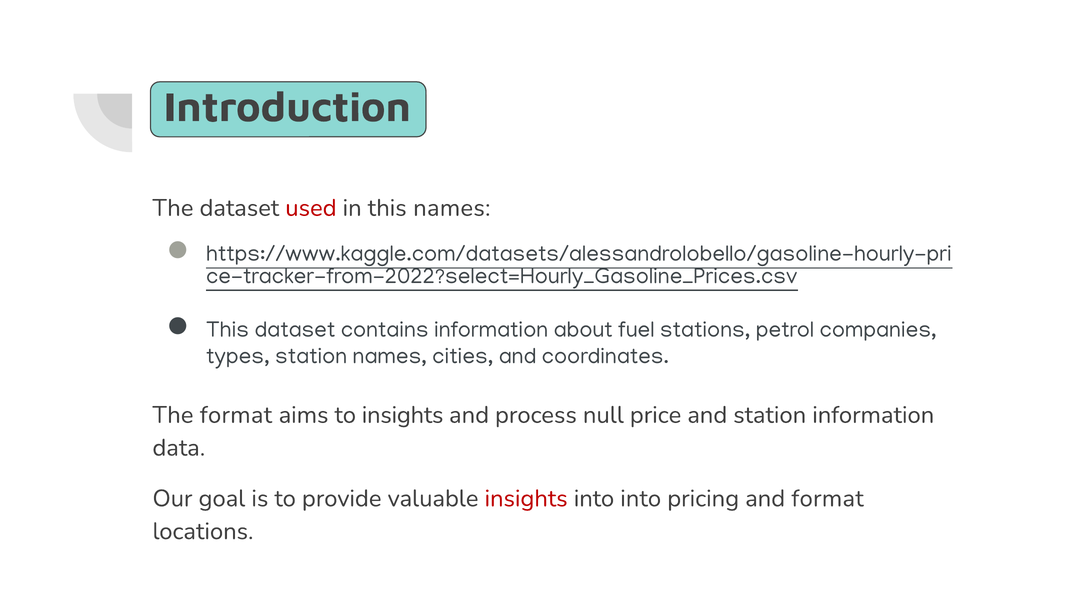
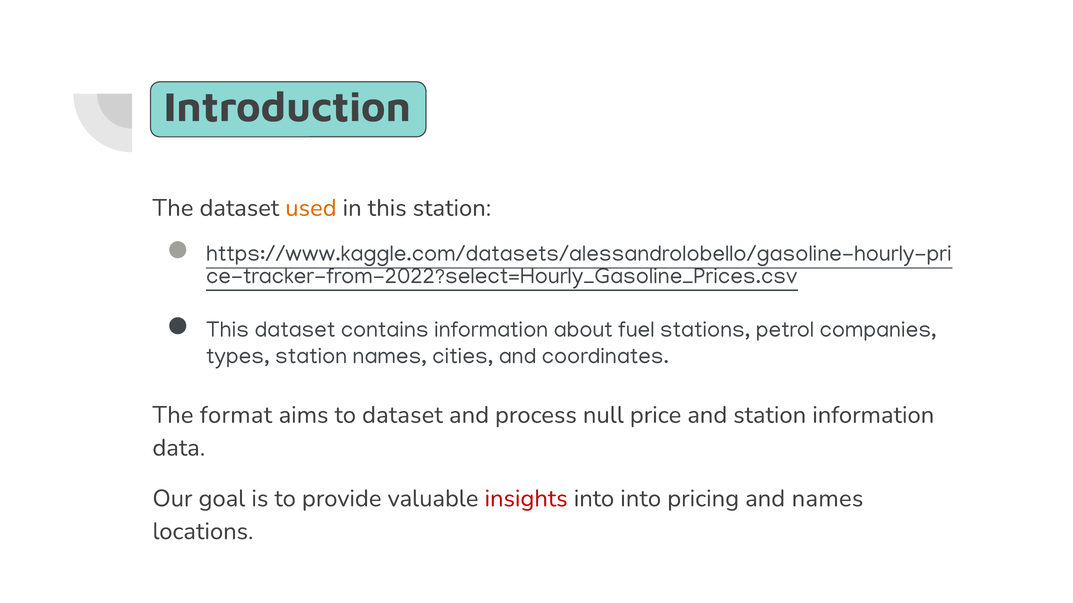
used colour: red -> orange (311, 208)
this names: names -> station (452, 208)
to insights: insights -> dataset (402, 415)
and format: format -> names (828, 499)
